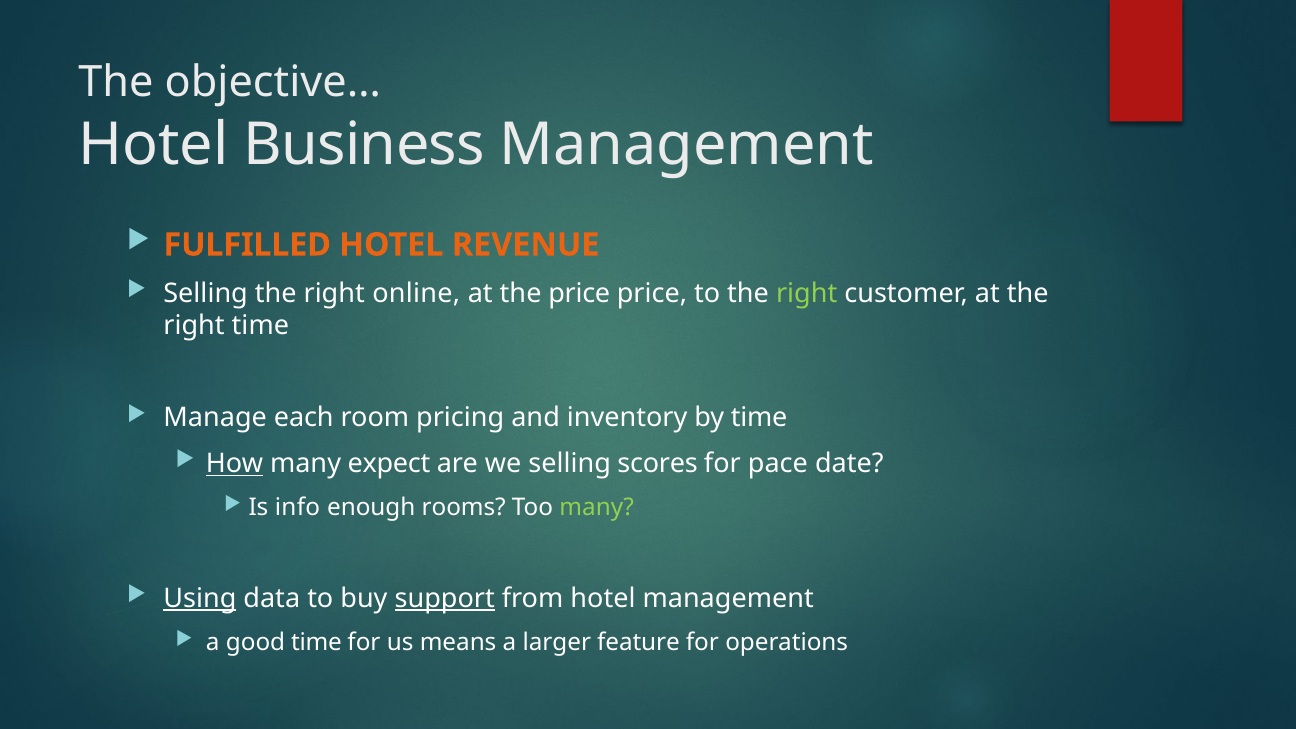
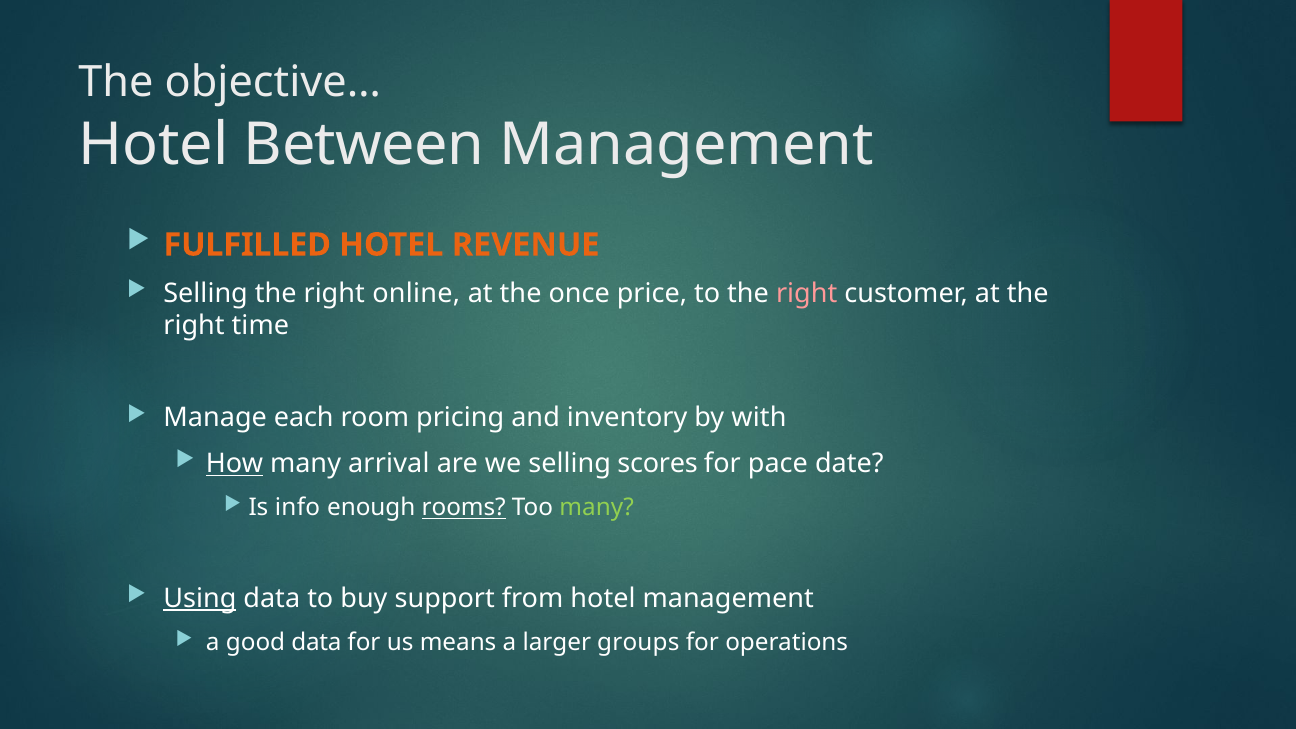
Business: Business -> Between (364, 145)
the price: price -> once (579, 294)
right colour: light green -> pink (807, 294)
by time: time -> with (759, 418)
expect: expect -> arrival (389, 464)
rooms underline: none -> present (464, 508)
support underline: present -> none (445, 598)
good time: time -> data (316, 642)
feature: feature -> groups (638, 642)
